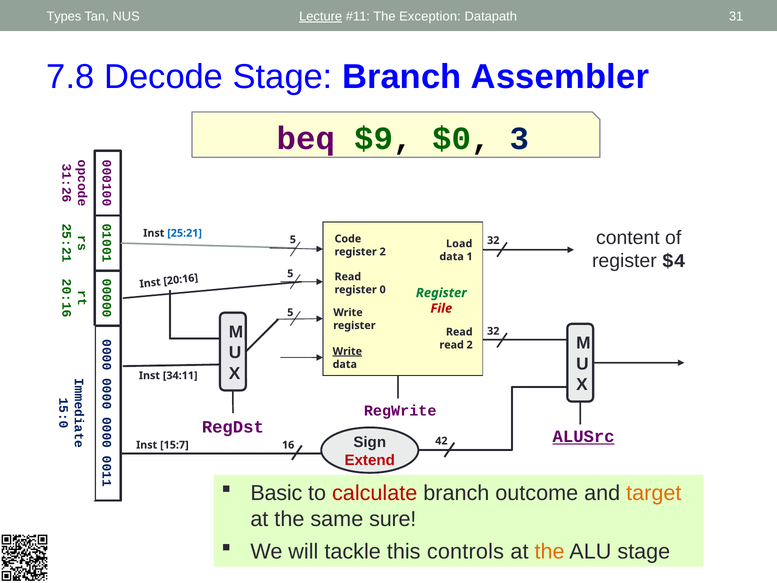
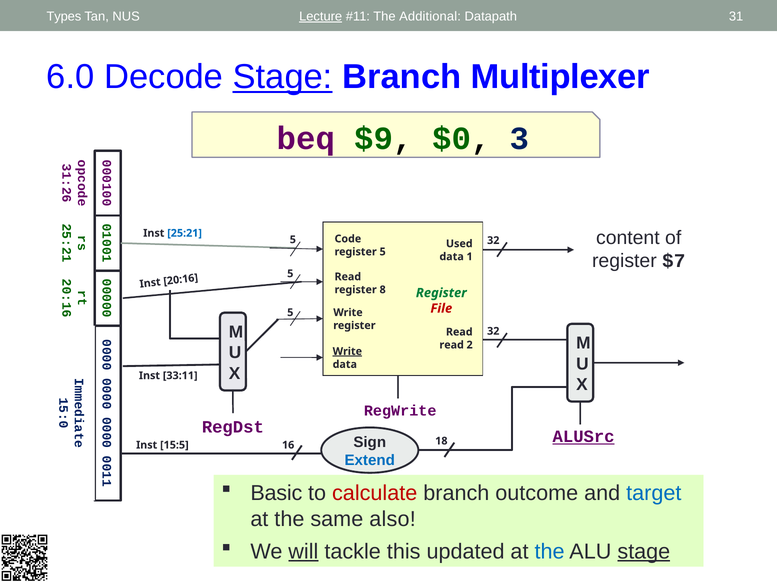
Exception: Exception -> Additional (430, 16)
7.8: 7.8 -> 6.0 (70, 77)
Stage underline: none -> present (283, 77)
Assembler: Assembler -> Multiplexer (560, 77)
Load: Load -> Used (459, 244)
register 2: 2 -> 5 (383, 252)
$4: $4 -> $7 (674, 261)
register 0: 0 -> 8 (383, 290)
34:11: 34:11 -> 33:11 (180, 375)
15:7: 15:7 -> 15:5 (174, 445)
42: 42 -> 18 (441, 441)
Extend colour: red -> blue (370, 460)
target colour: orange -> blue (654, 493)
sure: sure -> also (393, 519)
will underline: none -> present (303, 551)
controls: controls -> updated (466, 551)
the colour: orange -> blue (550, 551)
stage underline: none -> present (644, 551)
